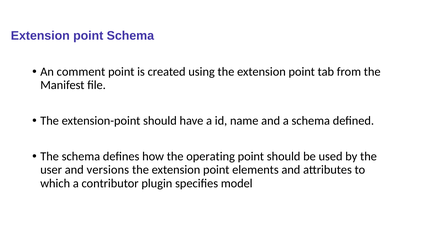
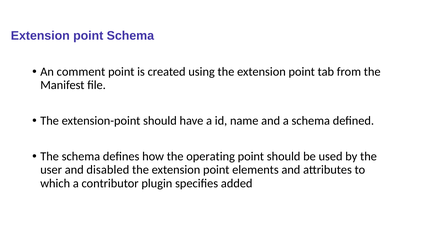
versions: versions -> disabled (108, 170)
model: model -> added (237, 183)
